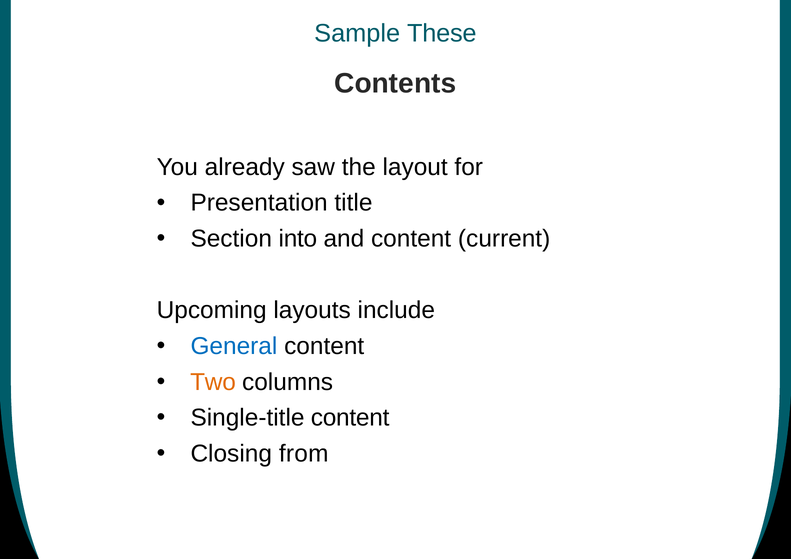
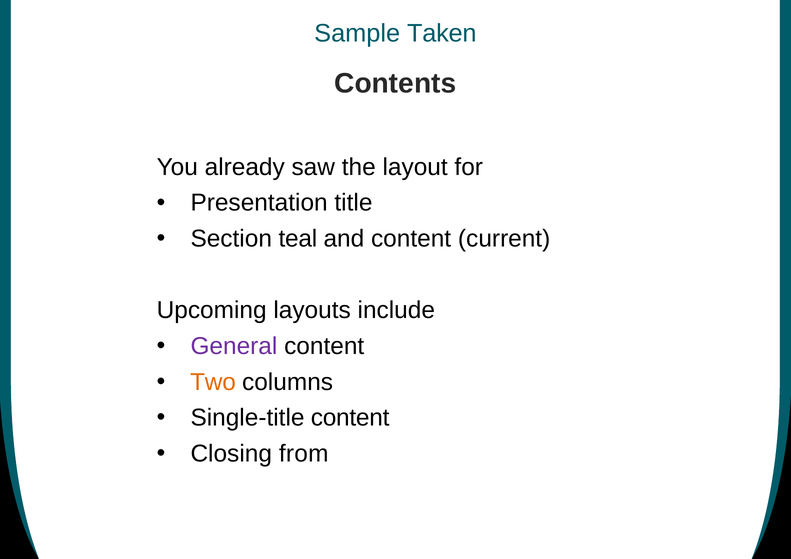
These: These -> Taken (442, 34)
into: into -> teal (298, 239)
General colour: blue -> purple (234, 346)
